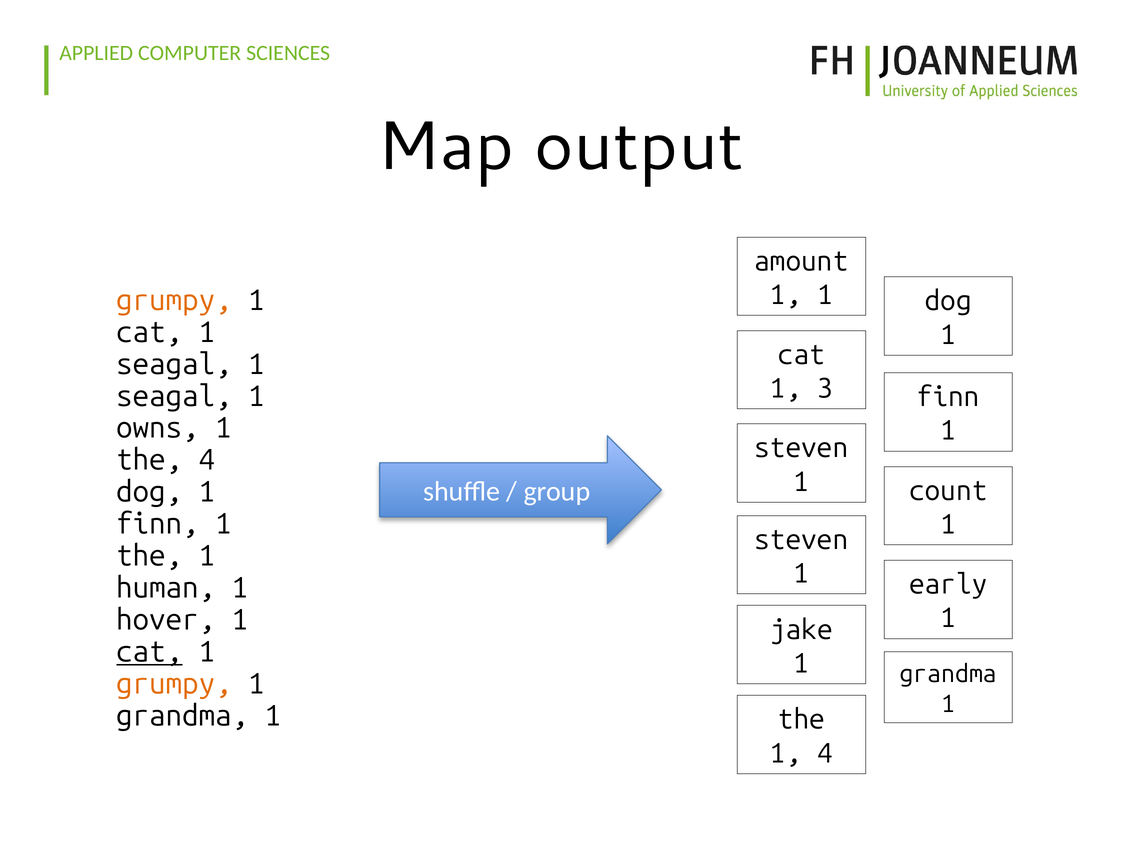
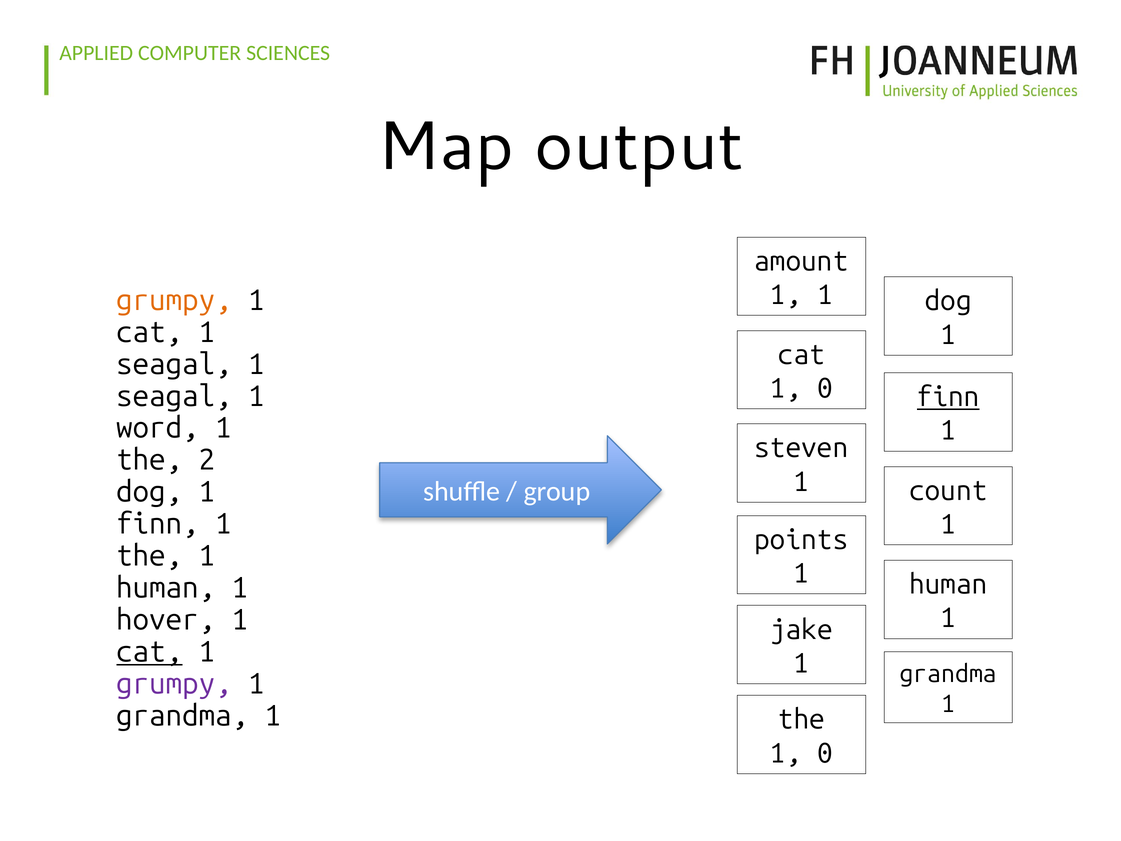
3: 3 -> 0 (825, 388)
finn underline: none -> present (948, 397)
owns: owns -> word (158, 428)
the 4: 4 -> 2 (207, 460)
steven: steven -> points (801, 540)
early: early -> human (948, 584)
grumpy colour: orange -> purple (174, 684)
4: 4 -> 0 (825, 753)
